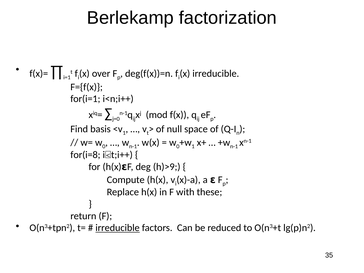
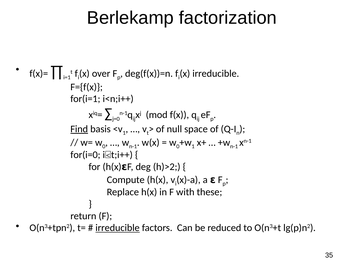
Find underline: none -> present (79, 129)
for(i=8: for(i=8 -> for(i=0 (85, 155)
h)>9: h)>9 -> h)>2 (167, 167)
